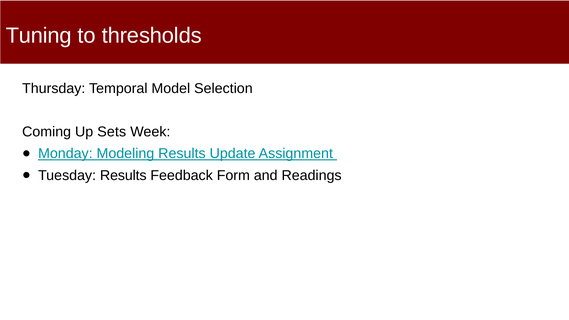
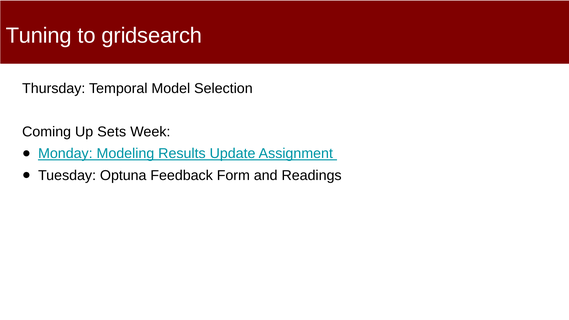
thresholds: thresholds -> gridsearch (152, 36)
Tuesday Results: Results -> Optuna (123, 175)
